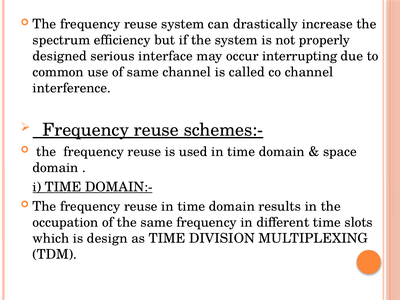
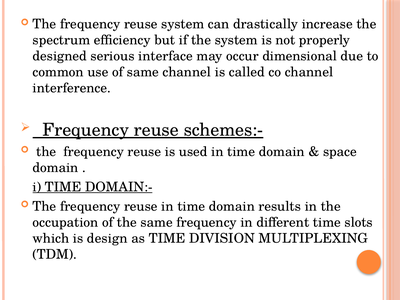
interrupting: interrupting -> dimensional (300, 56)
